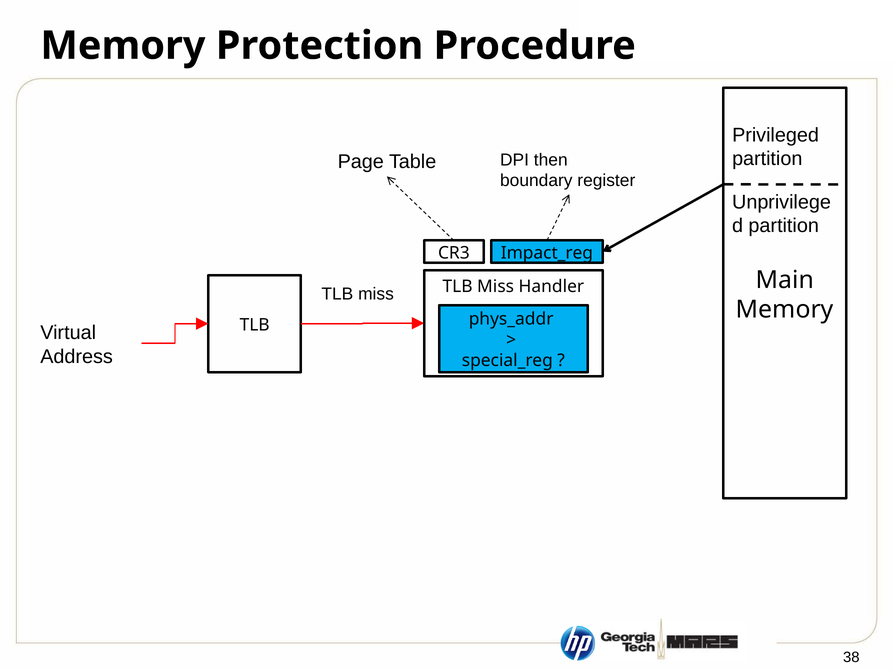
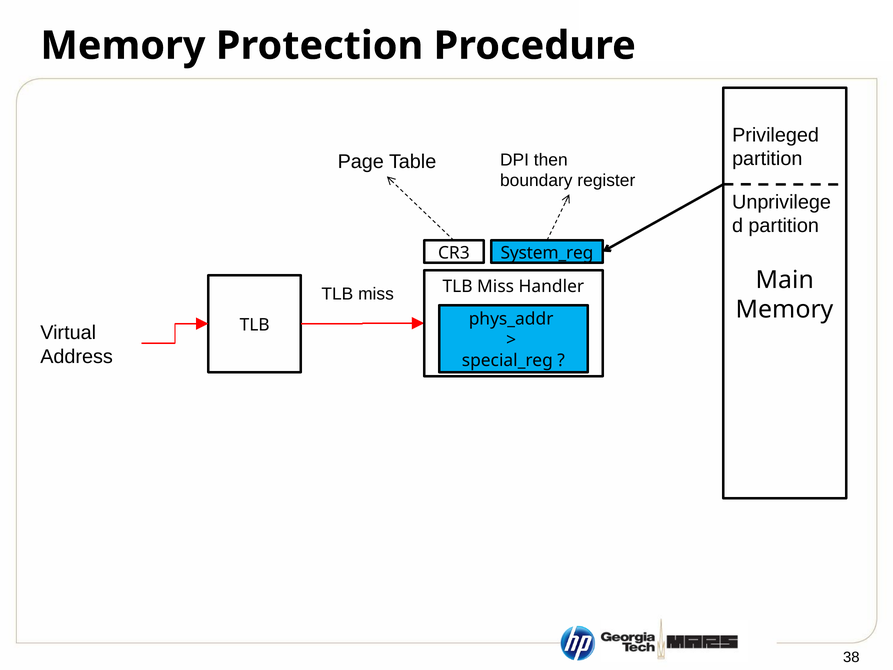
Impact_reg: Impact_reg -> System_reg (547, 253)
